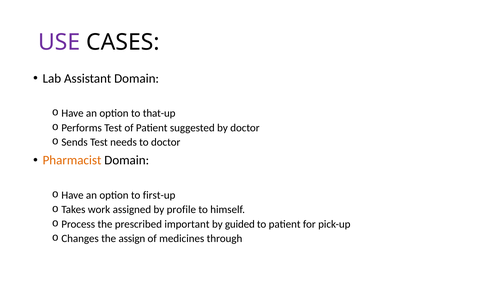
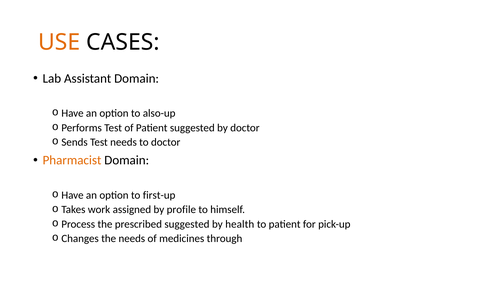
USE colour: purple -> orange (59, 42)
that-up: that-up -> also-up (159, 113)
prescribed important: important -> suggested (187, 224)
guided: guided -> health (240, 224)
the assign: assign -> needs (132, 238)
